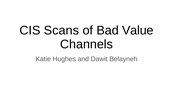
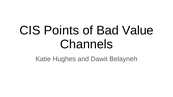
Scans: Scans -> Points (61, 30)
